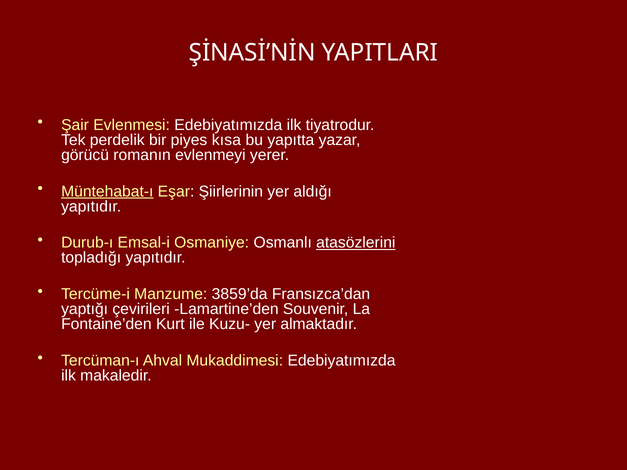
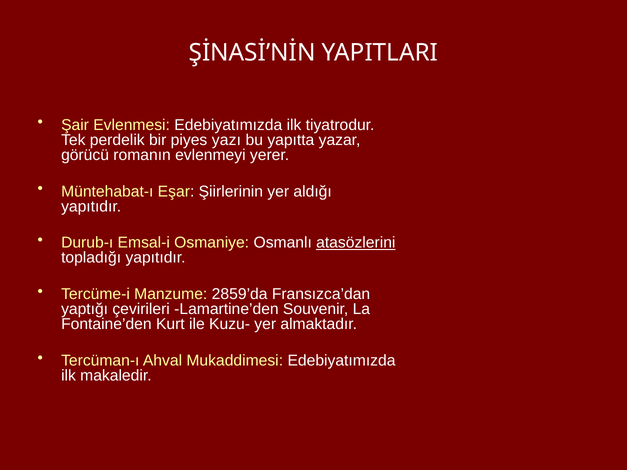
kısa: kısa -> yazı (226, 140)
Müntehabat-ı underline: present -> none (107, 191)
3859’da: 3859’da -> 2859’da (240, 294)
